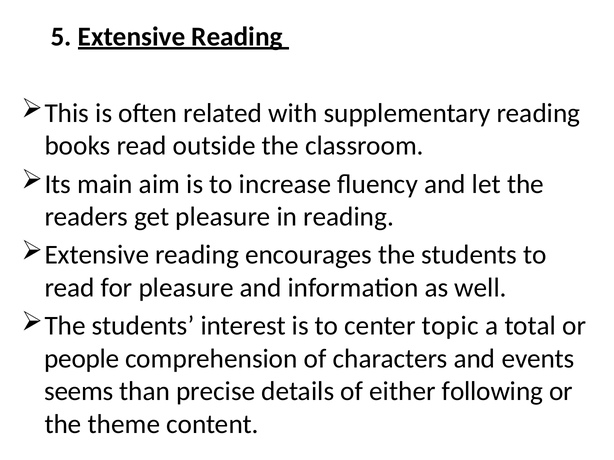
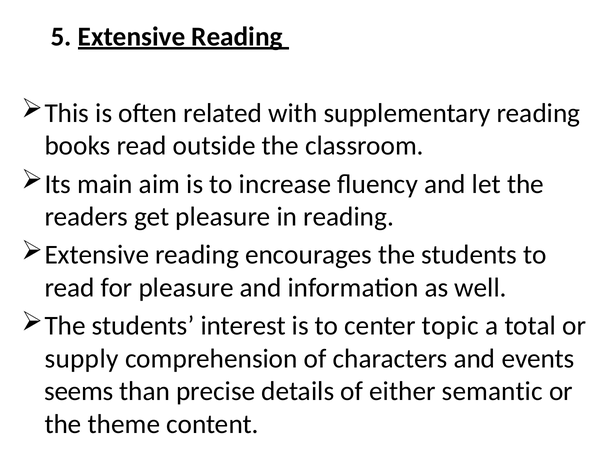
people: people -> supply (82, 359)
following: following -> semantic (492, 392)
